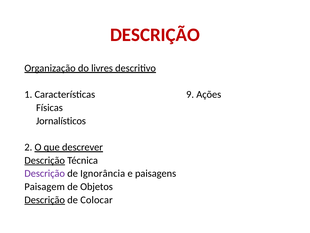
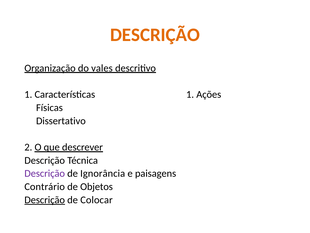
DESCRIÇÃO colour: red -> orange (155, 35)
livres: livres -> vales (102, 68)
Características 9: 9 -> 1 (190, 94)
Jornalísticos: Jornalísticos -> Dissertativo (61, 121)
Descrição underline: present -> none (45, 160)
Paisagem: Paisagem -> Contrário (45, 186)
